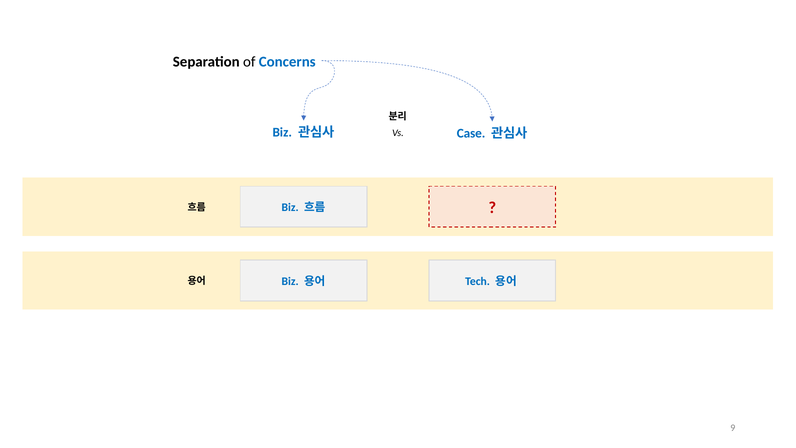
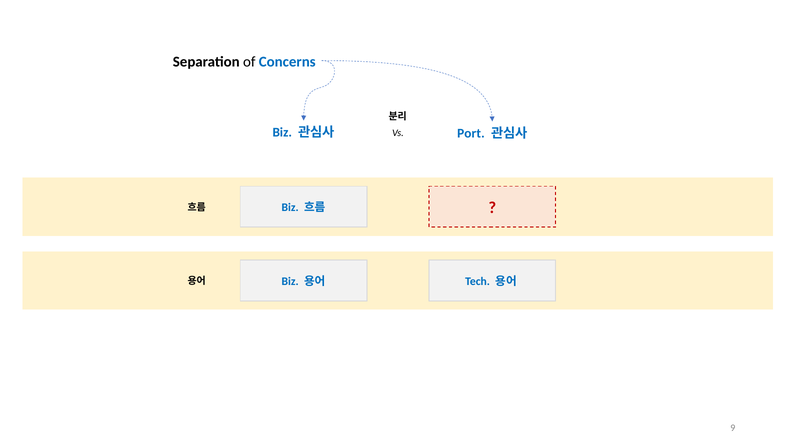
Case: Case -> Port (471, 133)
